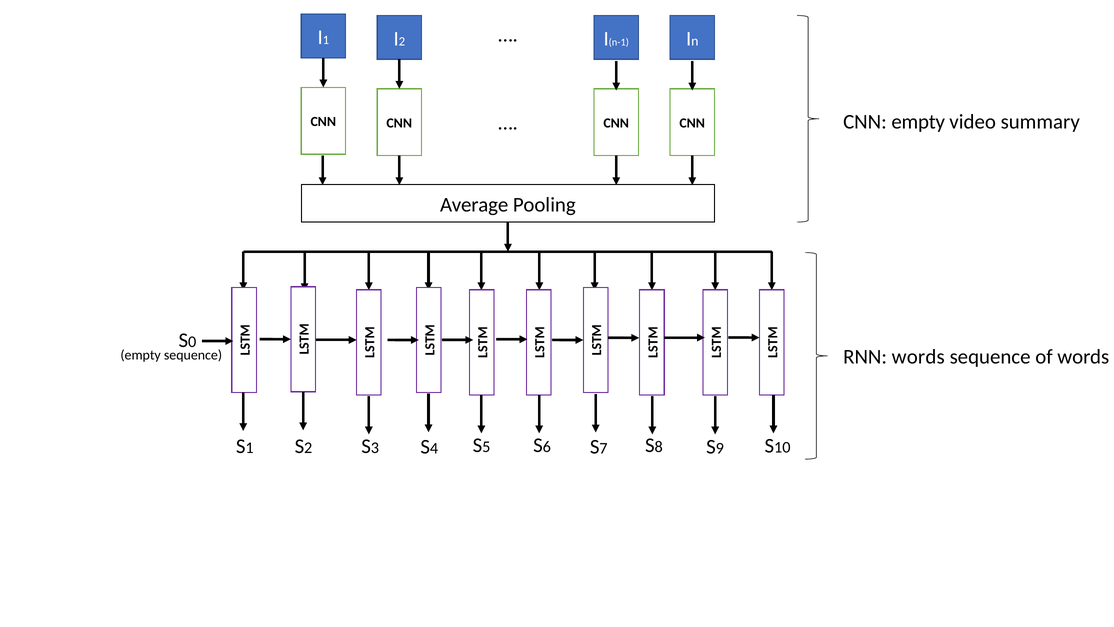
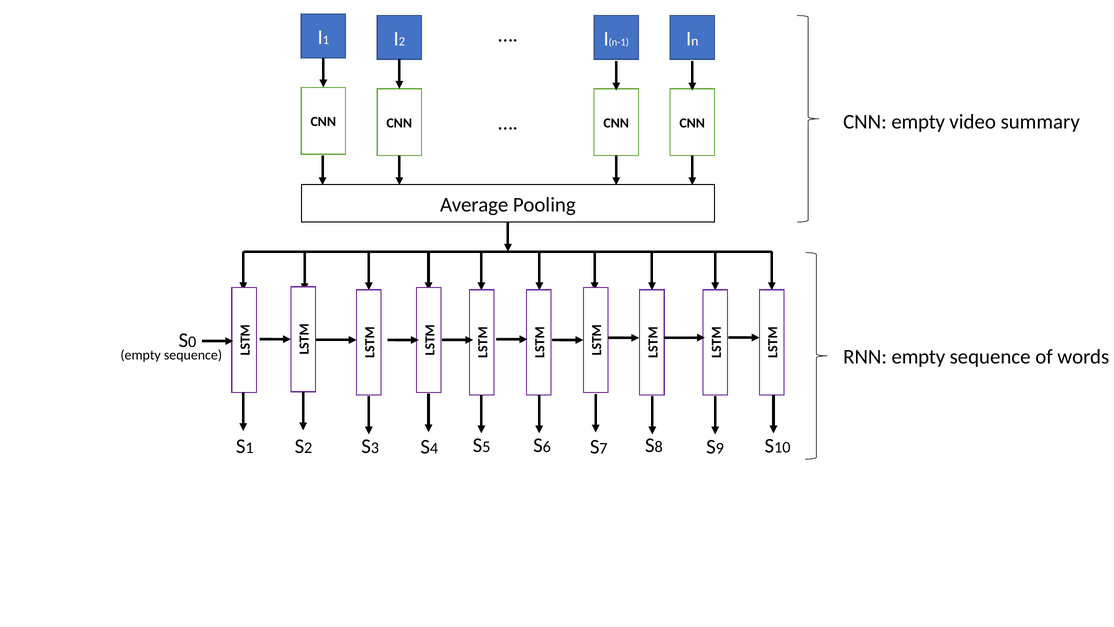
RNN words: words -> empty (918, 357)
